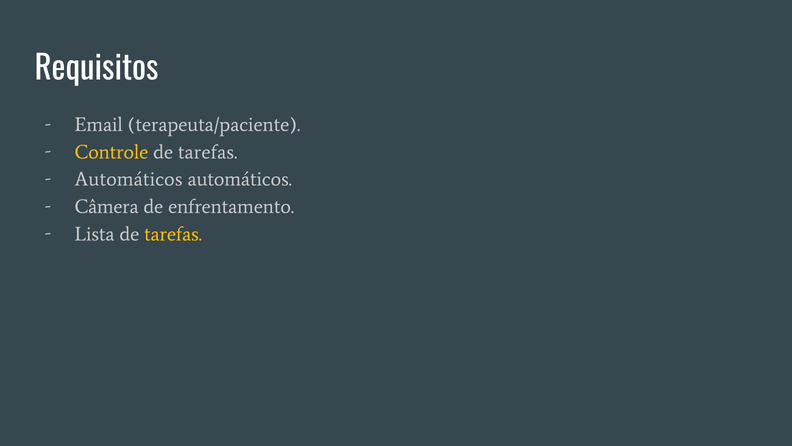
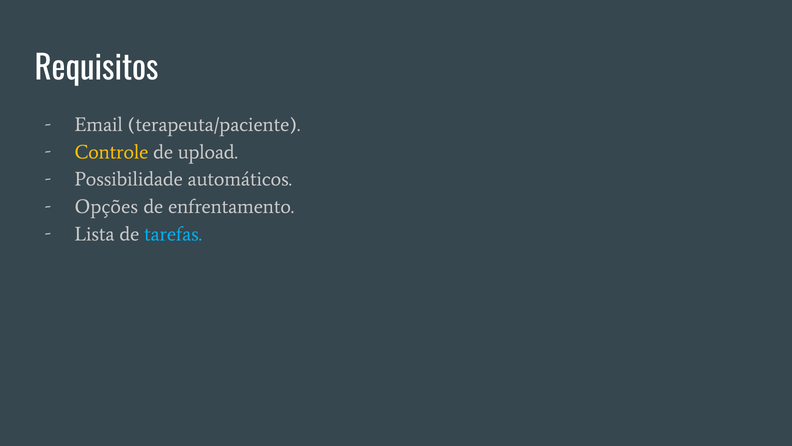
tarefas: tarefas -> upload (208, 152)
Automáticos: Automáticos -> Possibilidade (129, 179)
Câmera: Câmera -> Opções (106, 206)
tarefas colour: yellow -> light blue (173, 234)
